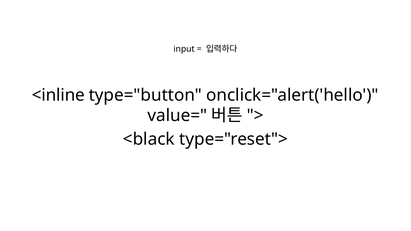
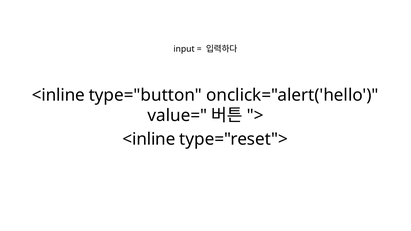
<black: <black -> <inline (149, 139)
